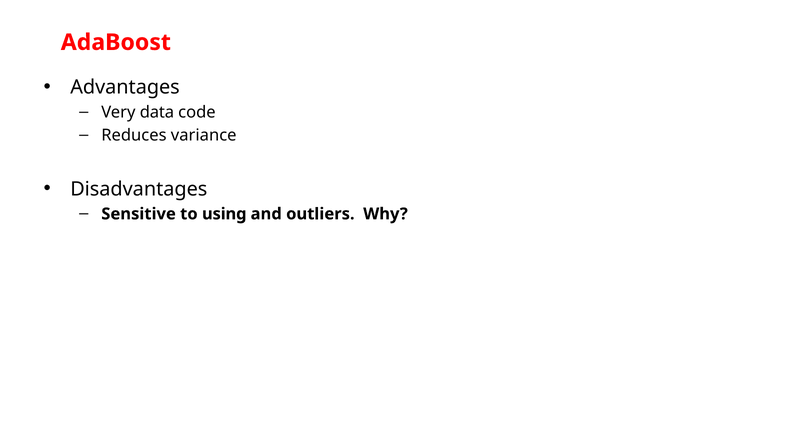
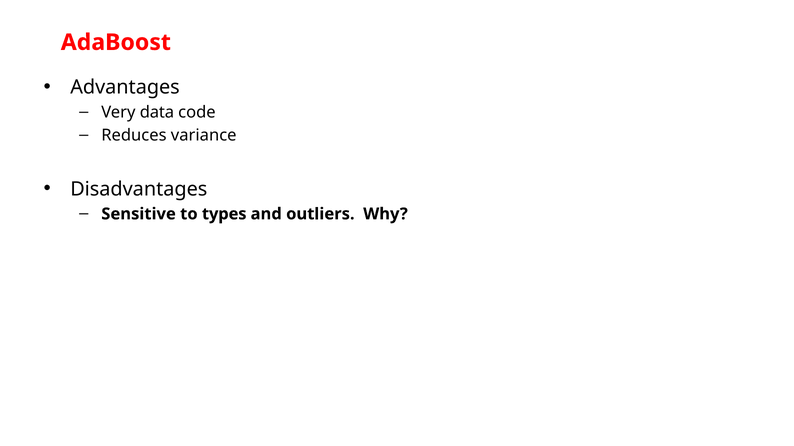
using: using -> types (224, 214)
